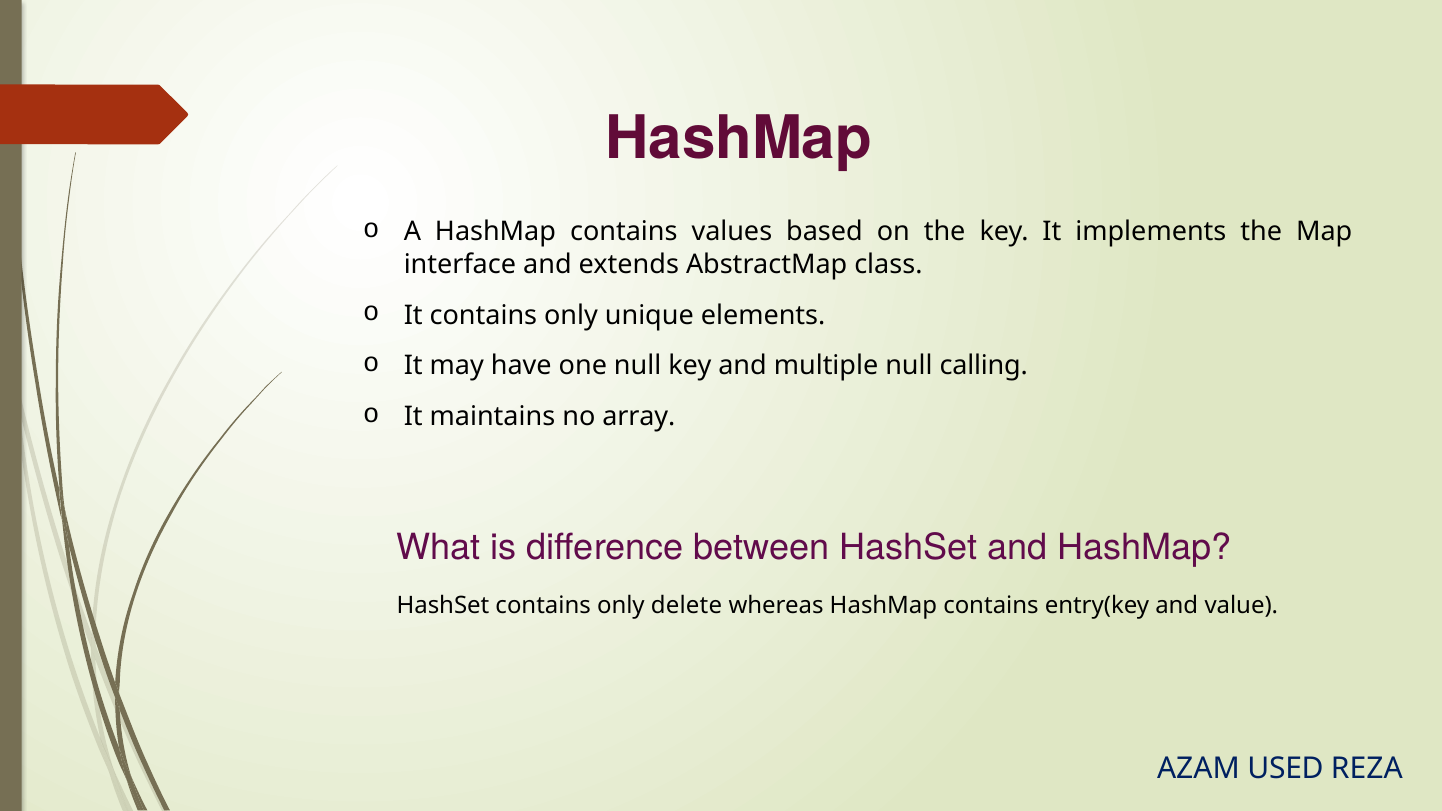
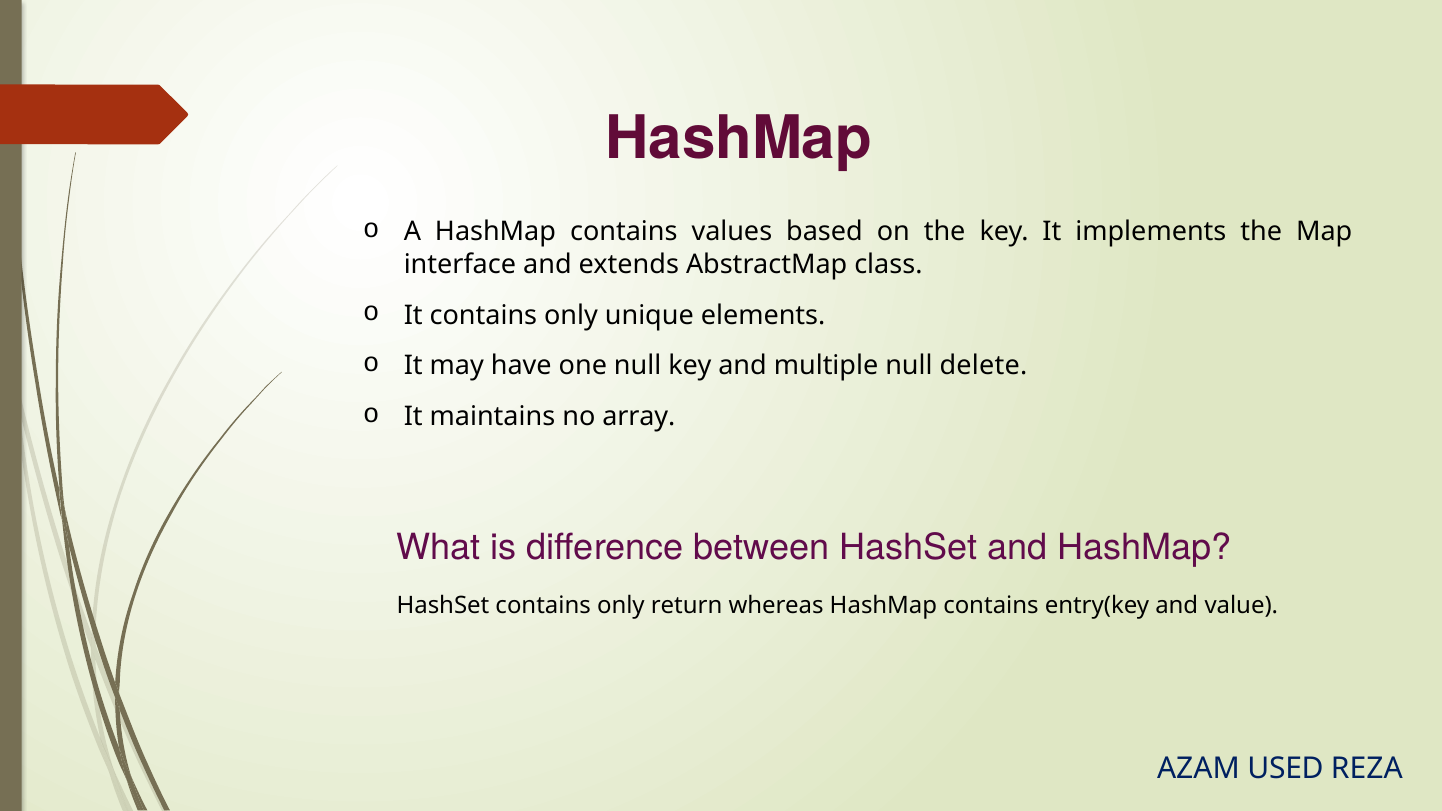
calling: calling -> delete (983, 366)
delete: delete -> return (687, 606)
